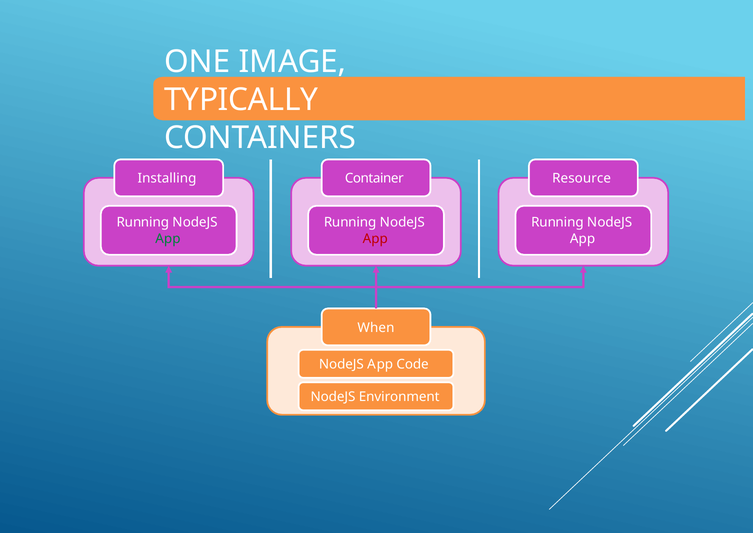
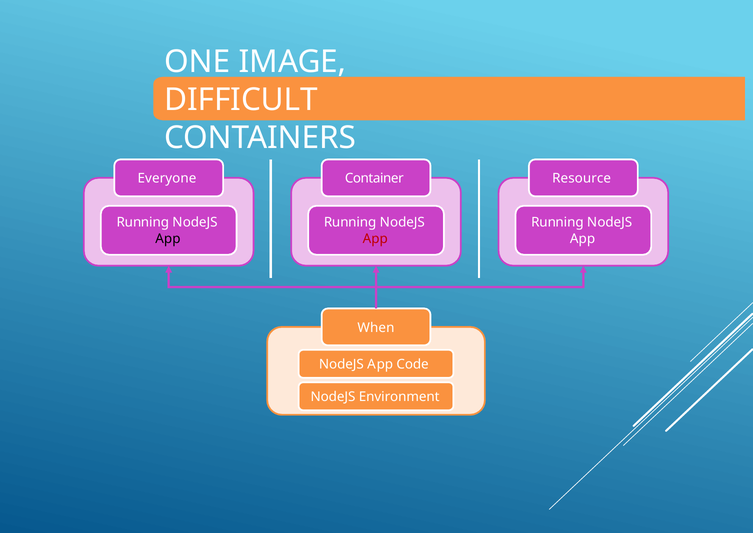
TYPICALLY: TYPICALLY -> DIFFICULT (241, 100)
Installing: Installing -> Everyone (167, 178)
App colour: green -> black (168, 238)
